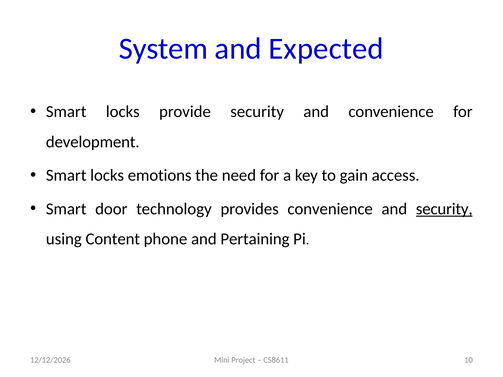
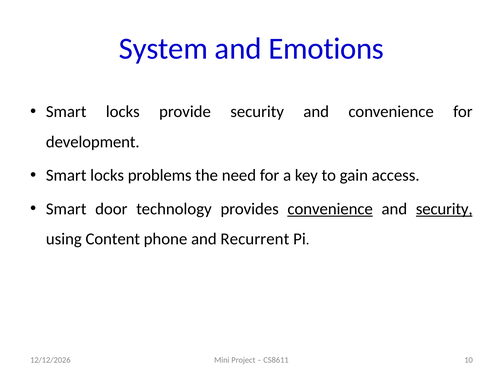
Expected: Expected -> Emotions (326, 49)
emotions: emotions -> problems (160, 176)
convenience underline: none -> present (330, 209)
Pertaining: Pertaining -> Recurrent (255, 239)
